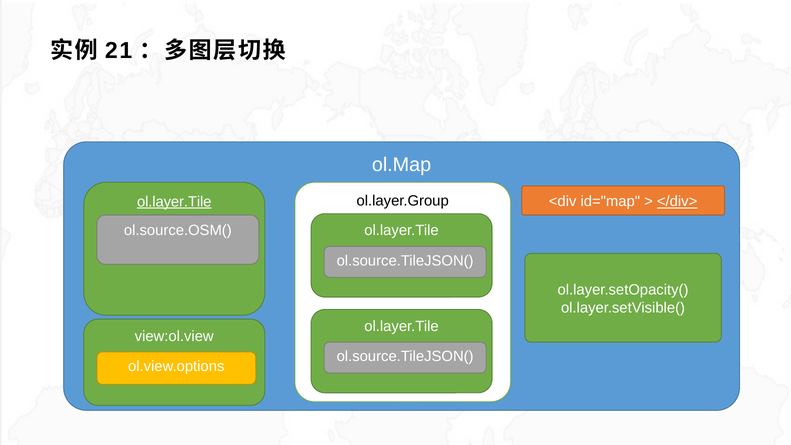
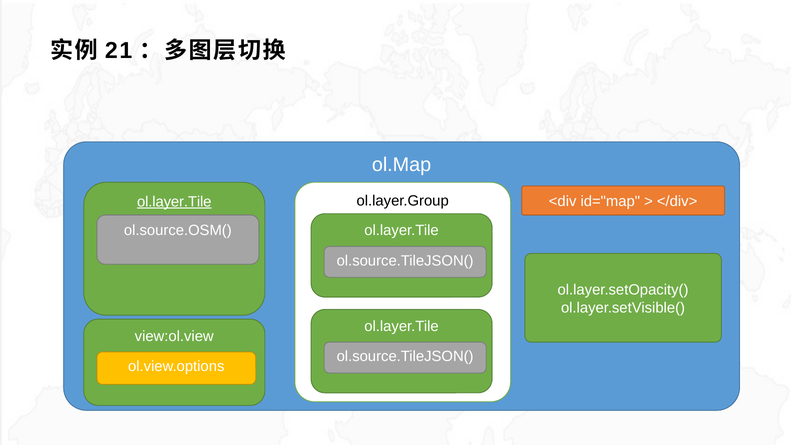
</div> underline: present -> none (677, 201)
